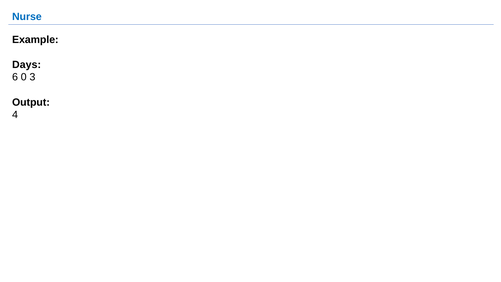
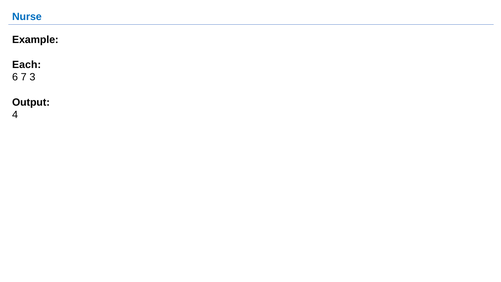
Days: Days -> Each (27, 65)
0: 0 -> 7 (24, 77)
